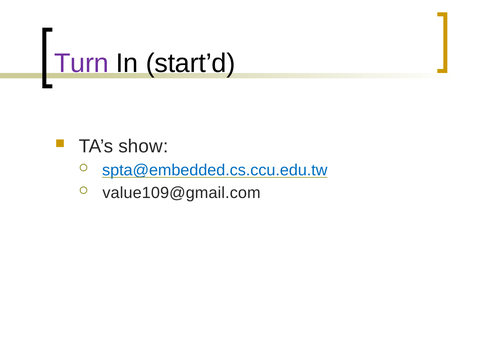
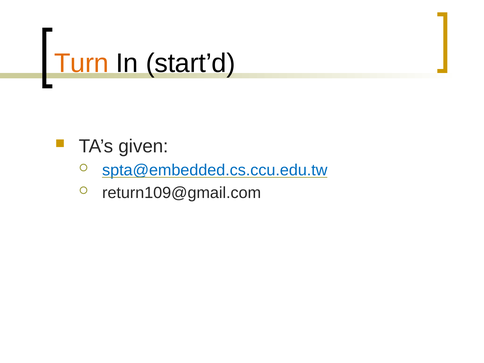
Turn colour: purple -> orange (81, 63)
show: show -> given (143, 146)
value109@gmail.com: value109@gmail.com -> return109@gmail.com (182, 193)
